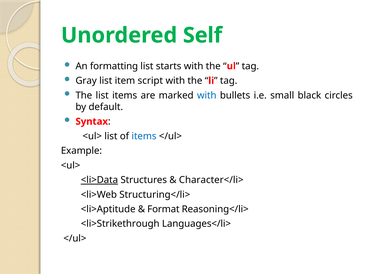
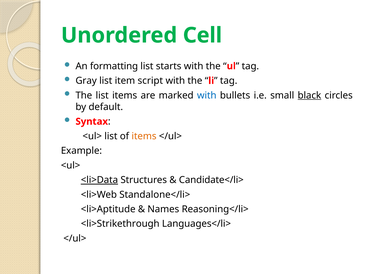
Self: Self -> Cell (202, 35)
black underline: none -> present (309, 95)
items colour: blue -> orange (144, 136)
Character</li>: Character</li> -> Candidate</li> (211, 180)
Structuring</li>: Structuring</li> -> Standalone</li> (155, 194)
Format: Format -> Names (163, 209)
